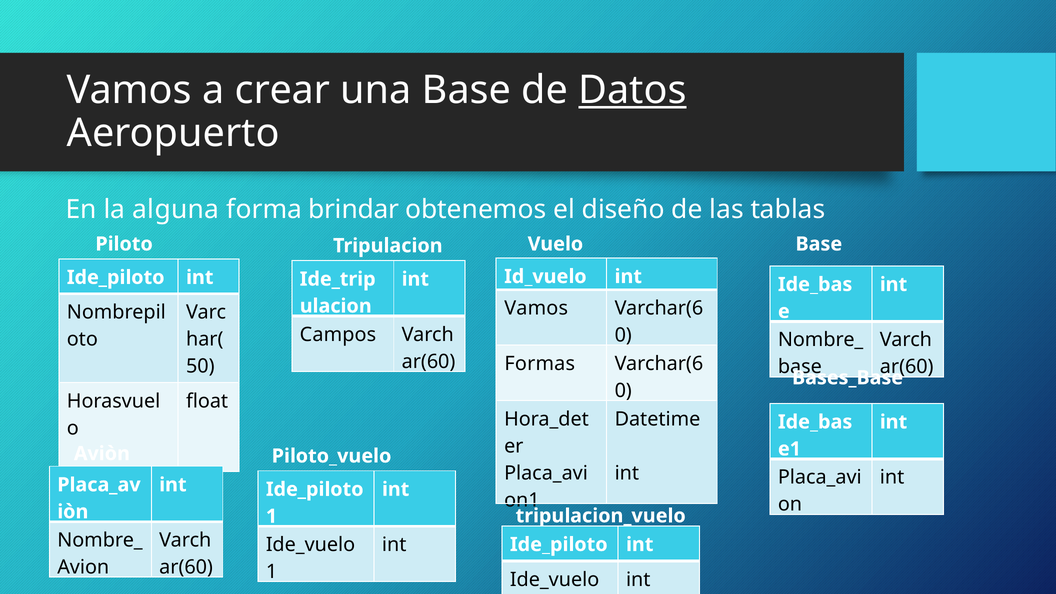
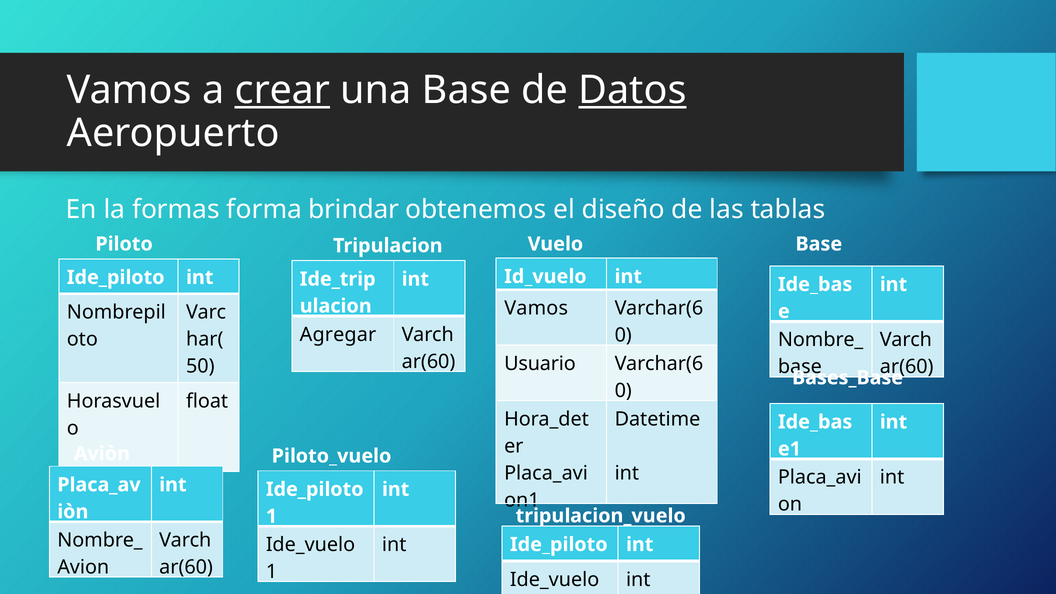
crear underline: none -> present (283, 90)
alguna: alguna -> formas (176, 210)
Campos: Campos -> Agregar (338, 335)
Formas: Formas -> Usuario (540, 364)
